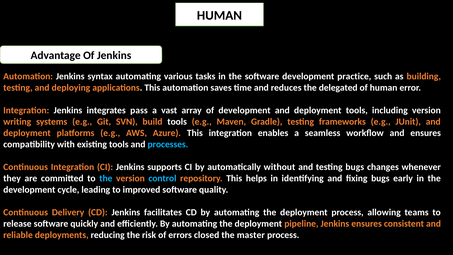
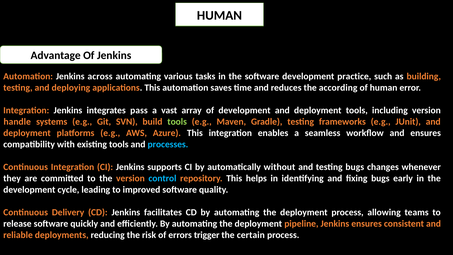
syntax: syntax -> across (100, 76)
delegated: delegated -> according (338, 88)
writing: writing -> handle (17, 122)
tools colour: white -> light green (177, 122)
the colour: light blue -> white (106, 178)
closed: closed -> trigger (207, 235)
master: master -> certain (251, 235)
